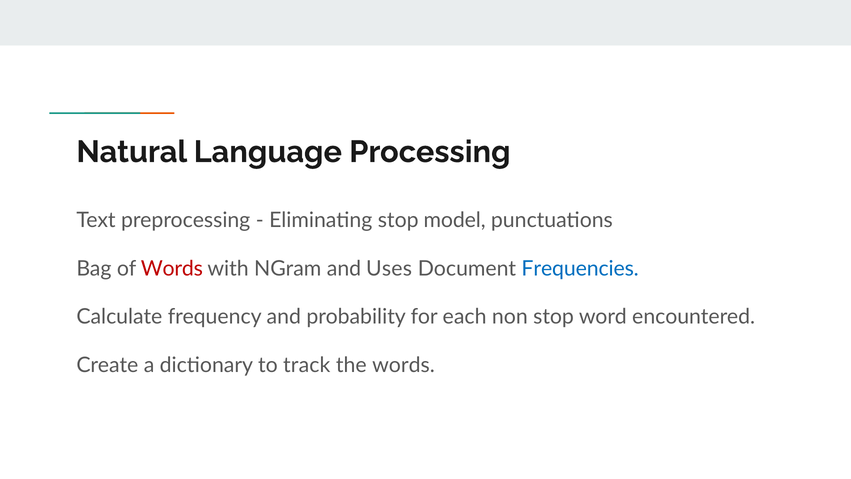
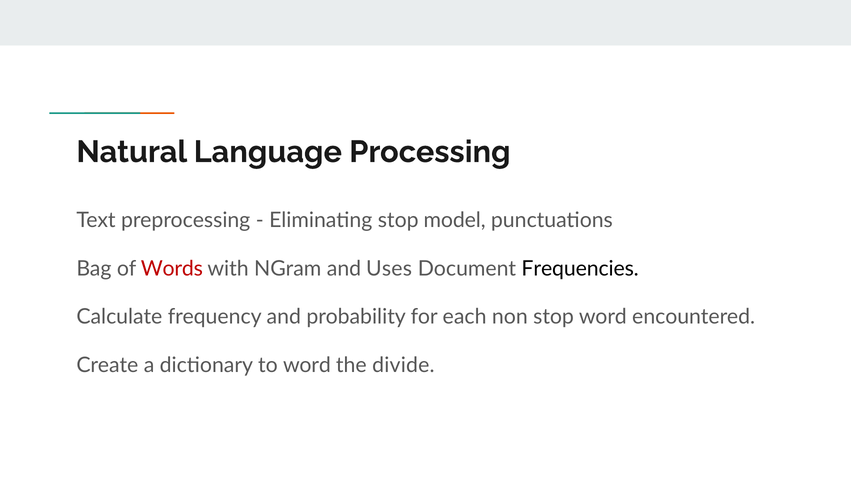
Frequencies colour: blue -> black (580, 268)
to track: track -> word (307, 365)
the words: words -> divide (403, 365)
